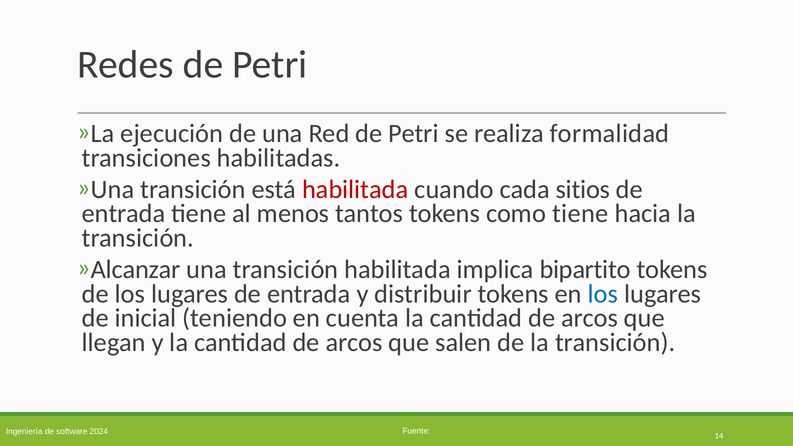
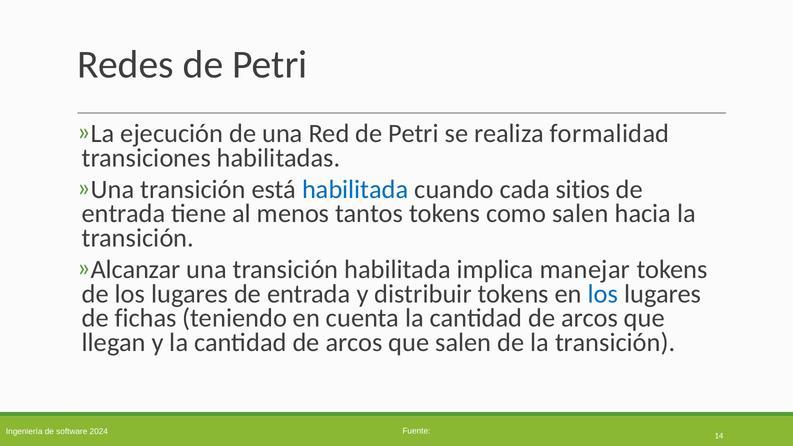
habilitada colour: red -> blue (355, 190)
como tiene: tiene -> salen (580, 214)
bipartito: bipartito -> manejar (585, 270)
inicial: inicial -> fichas (146, 318)
